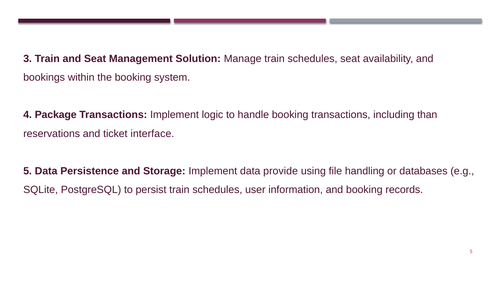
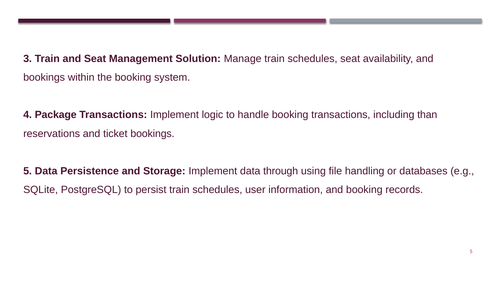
ticket interface: interface -> bookings (152, 134)
provide: provide -> through (281, 171)
